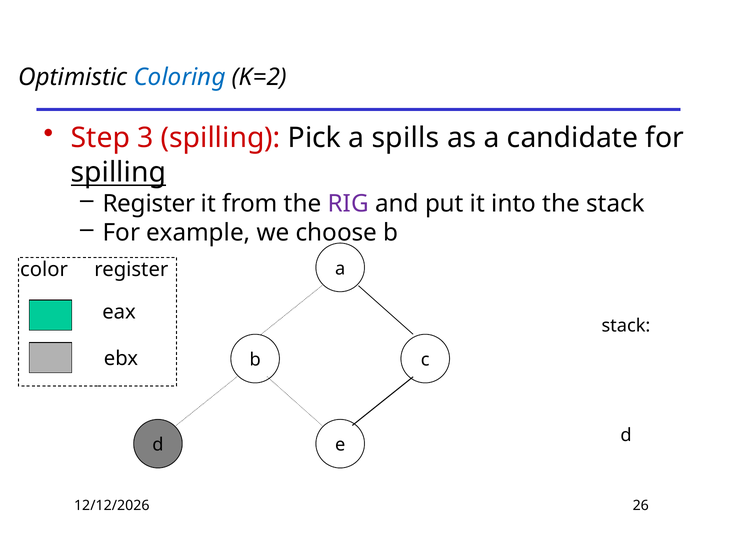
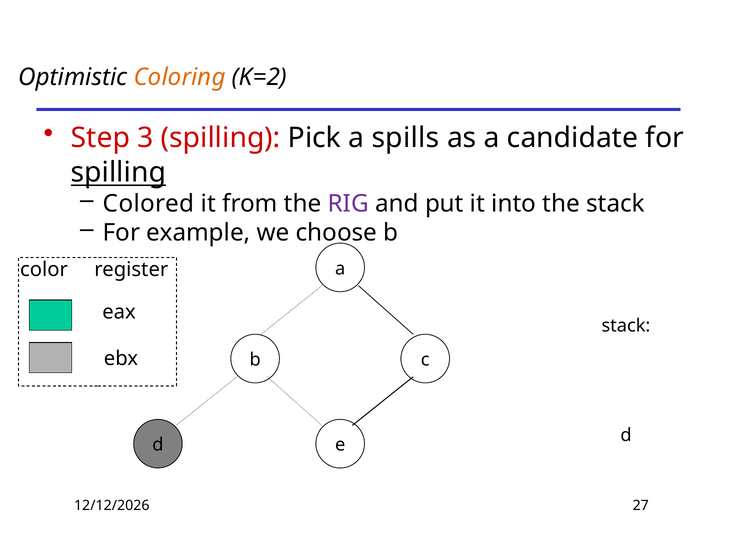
Coloring colour: blue -> orange (180, 77)
Register: Register -> Colored (149, 203)
26: 26 -> 27 (641, 505)
